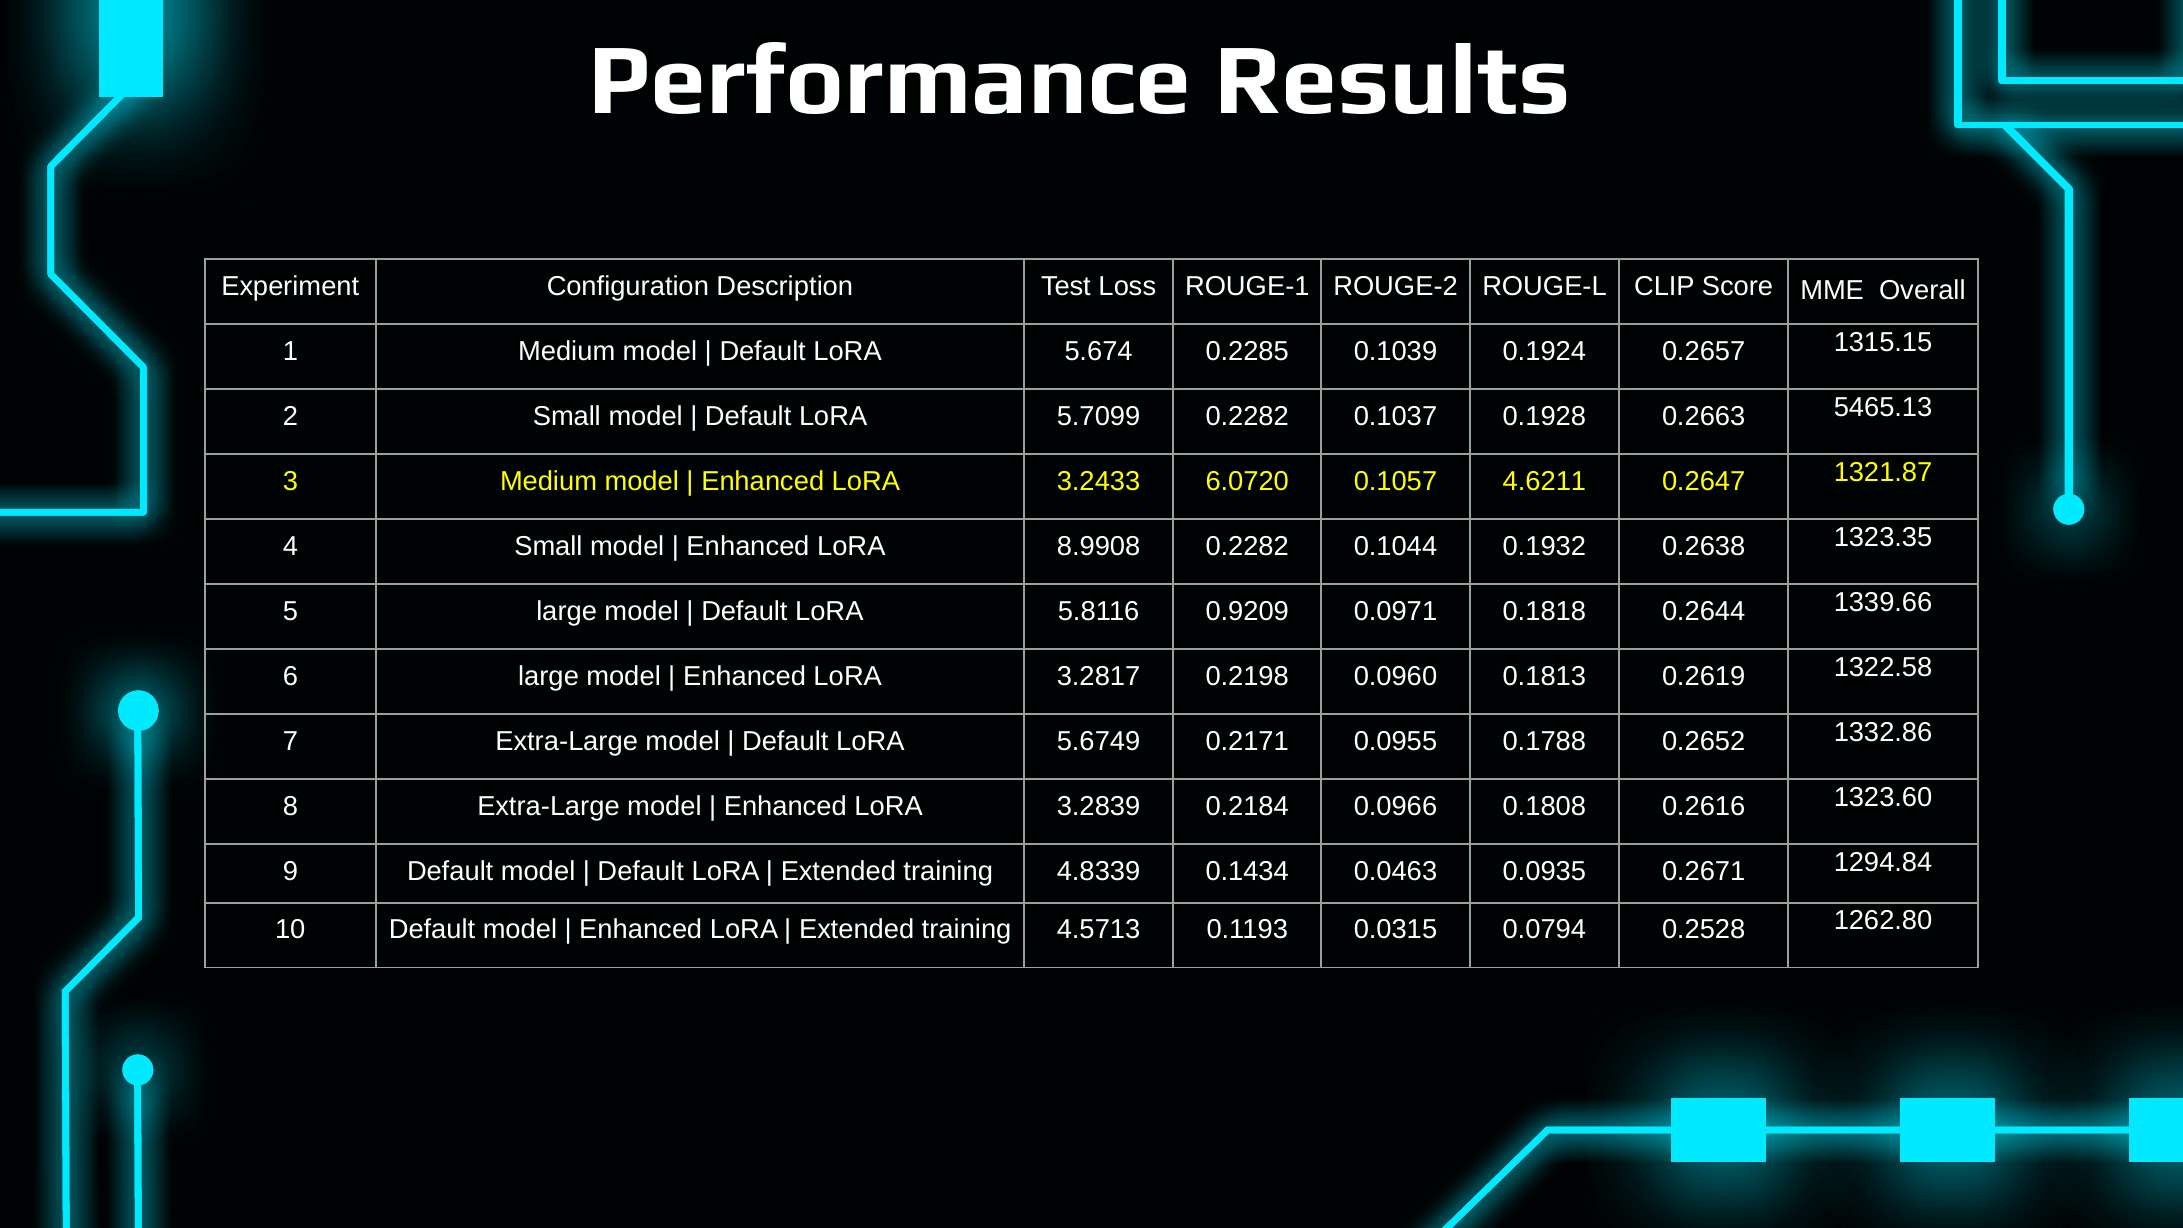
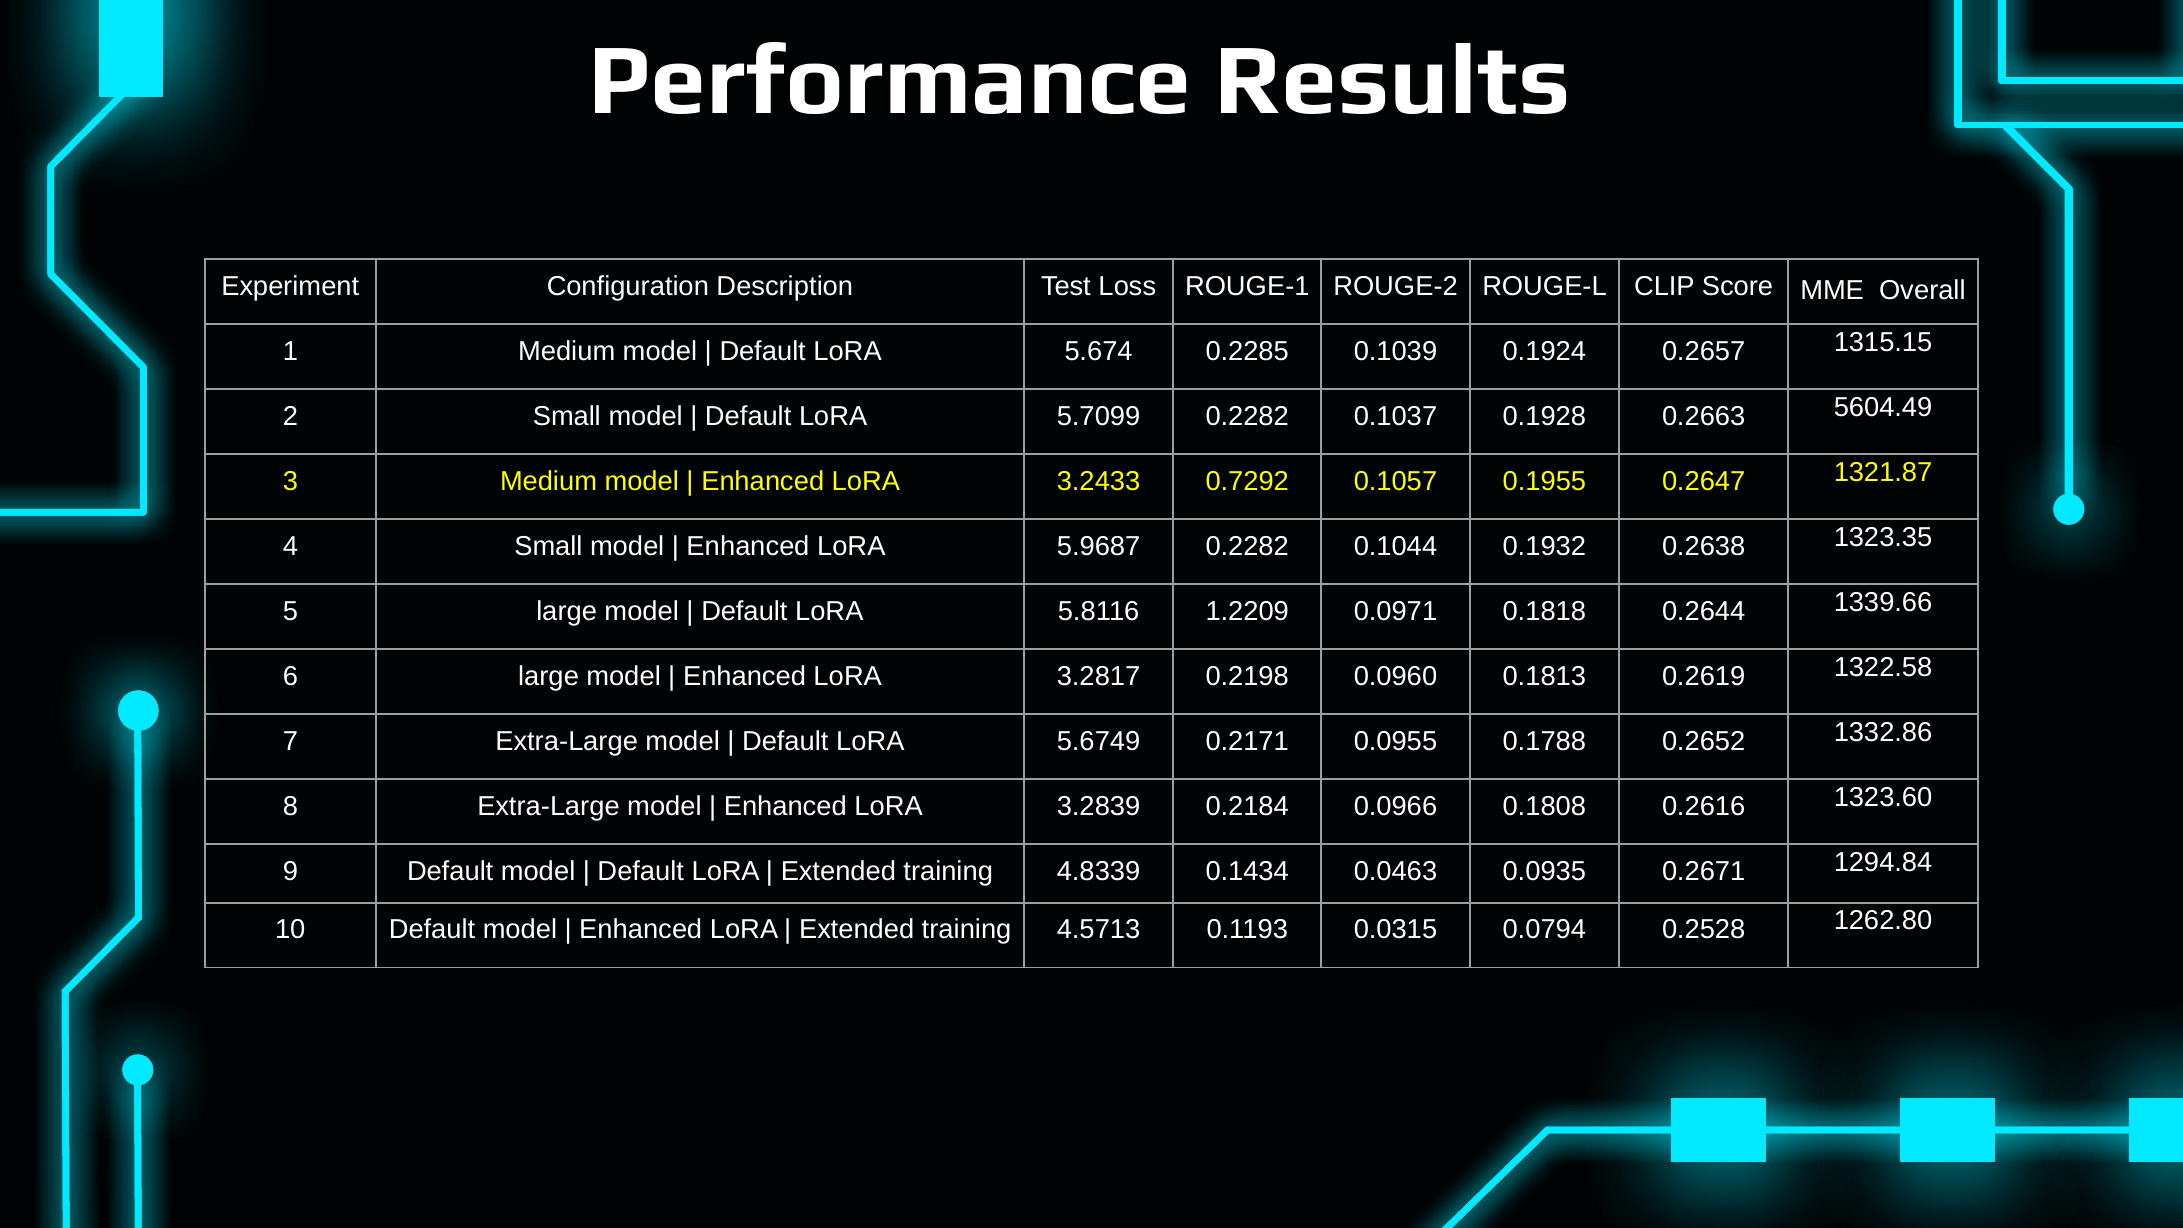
5465.13: 5465.13 -> 5604.49 (1883, 407)
6.0720: 6.0720 -> 0.7292 (1247, 481)
4.6211: 4.6211 -> 0.1955 (1544, 481)
8.9908: 8.9908 -> 5.9687 (1099, 546)
0.9209: 0.9209 -> 1.2209 (1247, 611)
